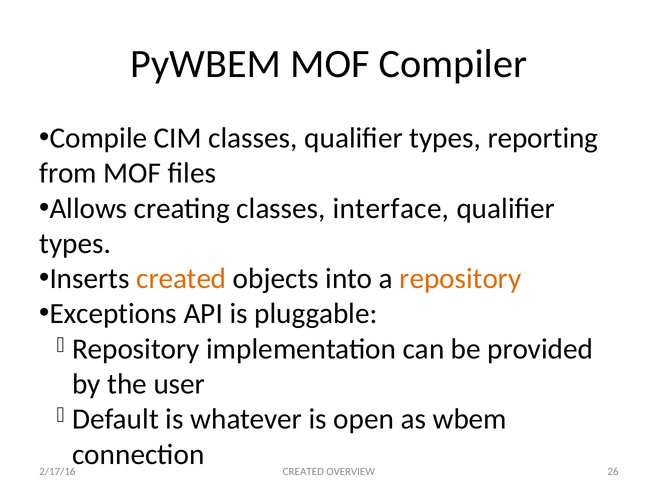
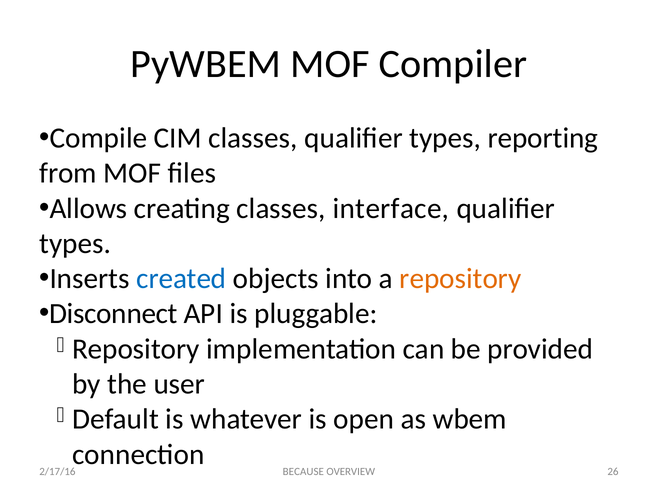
created colour: orange -> blue (181, 278)
Exceptions: Exceptions -> Disconnect (113, 313)
2/17/16 CREATED: CREATED -> BECAUSE (303, 471)
